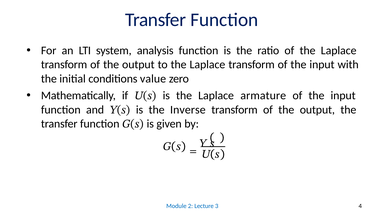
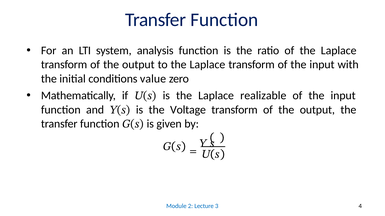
armature: armature -> realizable (263, 96)
Inverse: Inverse -> Voltage (188, 110)
